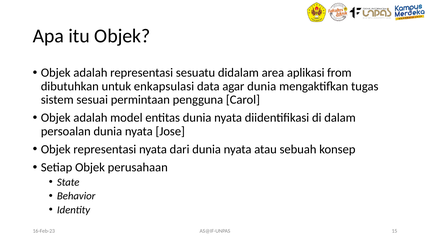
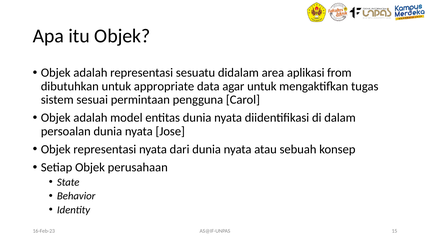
enkapsulasi: enkapsulasi -> appropriate (164, 86)
agar dunia: dunia -> untuk (262, 86)
